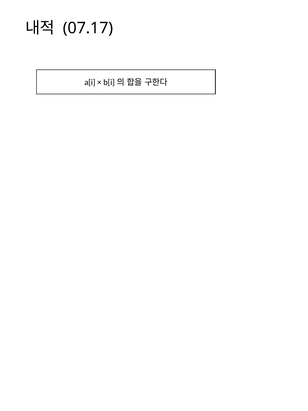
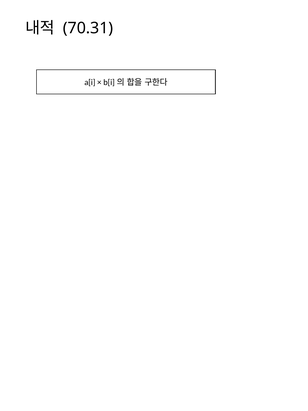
07.17: 07.17 -> 70.31 (88, 28)
